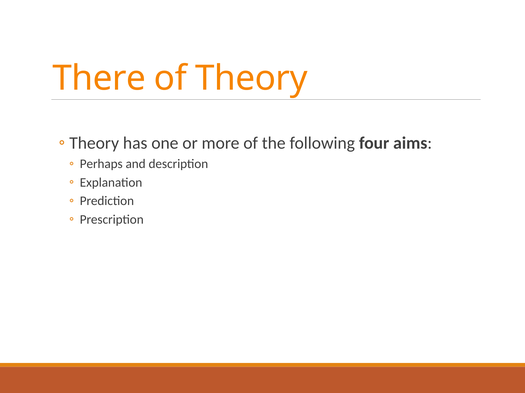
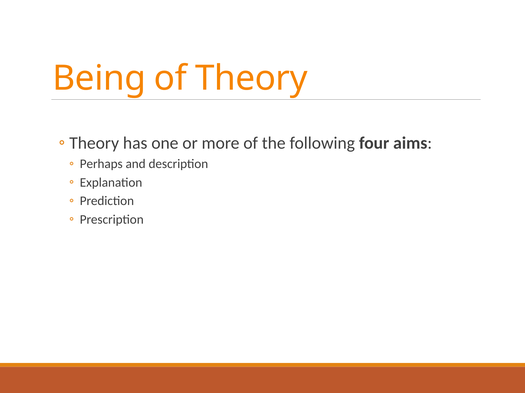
There: There -> Being (99, 78)
